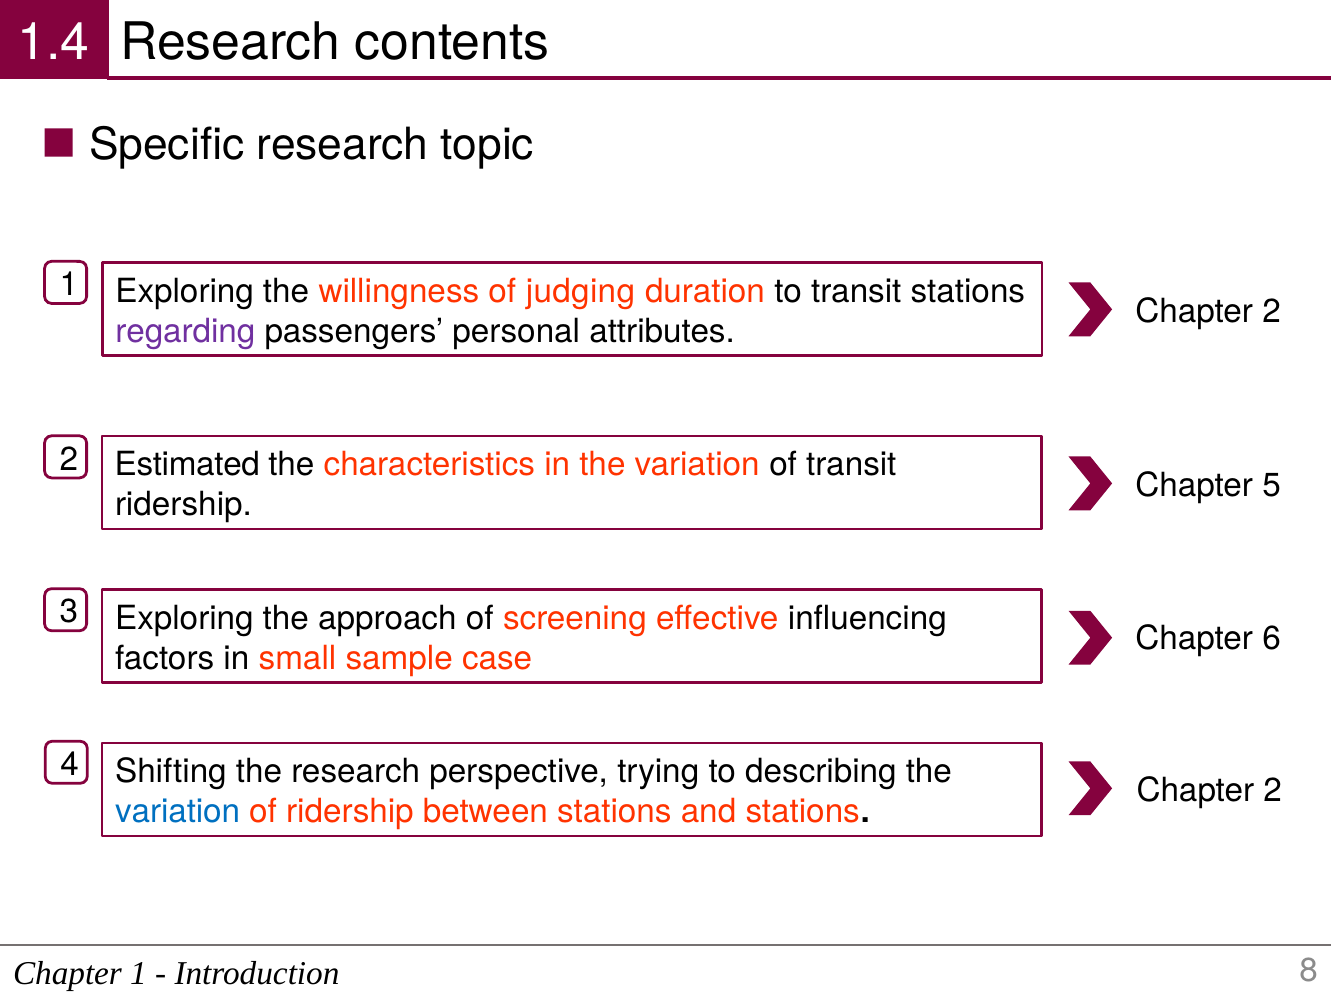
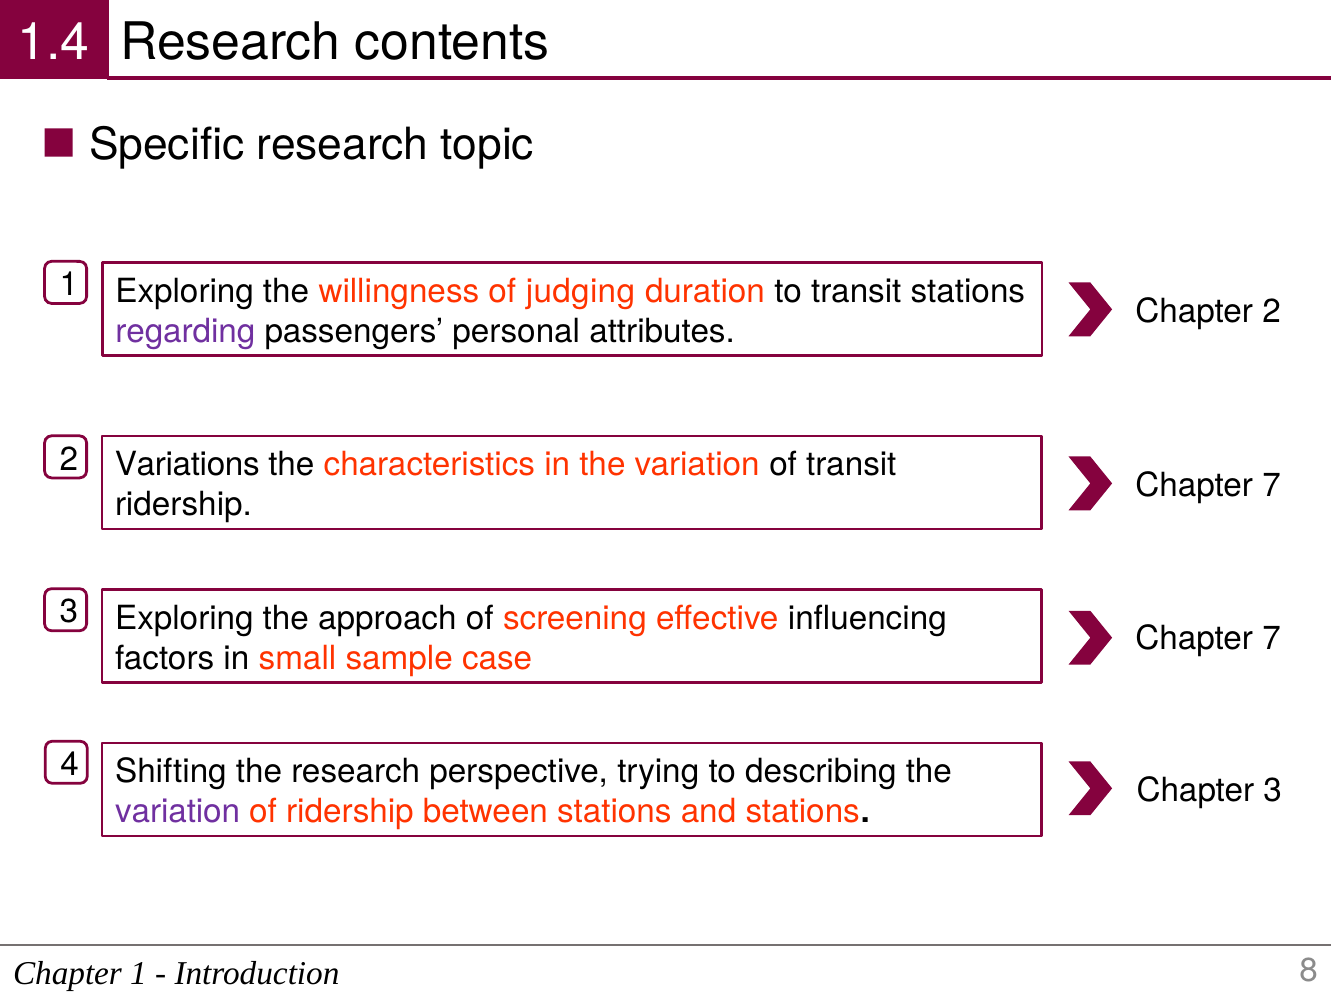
Estimated: Estimated -> Variations (187, 465)
5: 5 -> 7 (1272, 485)
6: 6 -> 7 (1272, 638)
2: 2 -> 3 (1273, 790)
variation colour: blue -> purple (178, 811)
